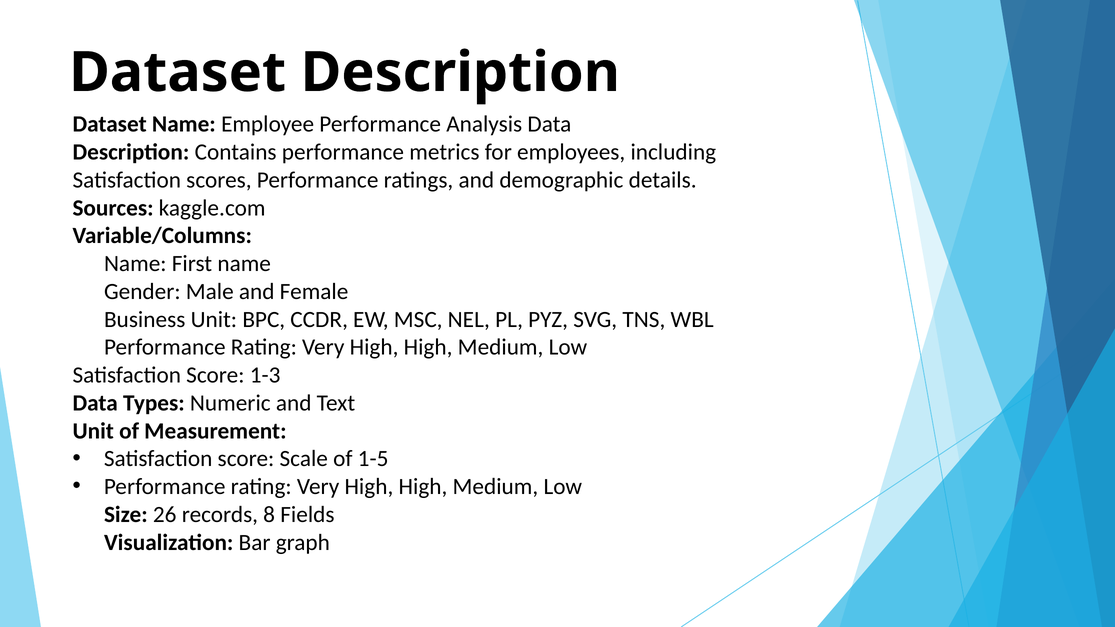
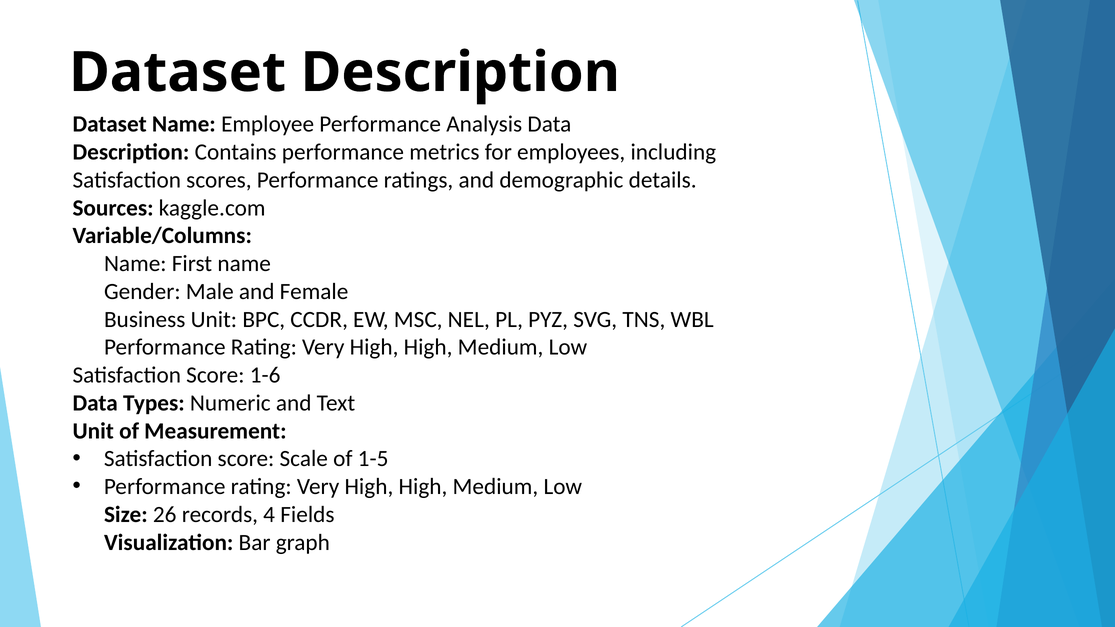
1-3: 1-3 -> 1-6 (265, 375)
8: 8 -> 4 (269, 515)
